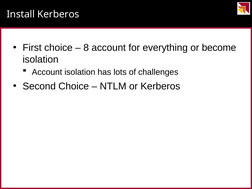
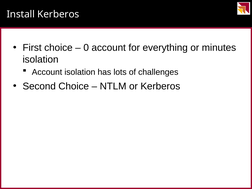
8: 8 -> 0 (86, 48)
become: become -> minutes (219, 48)
